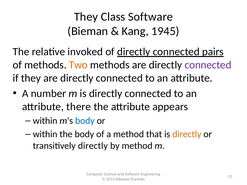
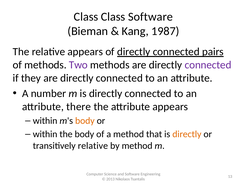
They: They -> Class (86, 17)
1945: 1945 -> 1987 (165, 31)
relative invoked: invoked -> appears (85, 52)
Two colour: orange -> purple (78, 65)
body colour: blue -> orange (85, 121)
transitively directly: directly -> relative (93, 146)
